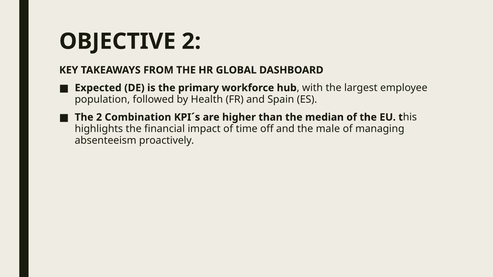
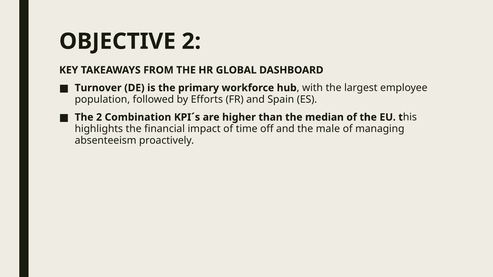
Expected: Expected -> Turnover (98, 88)
Health: Health -> Efforts (207, 100)
